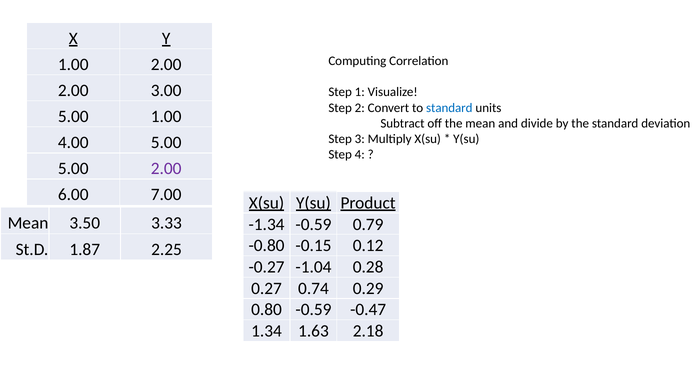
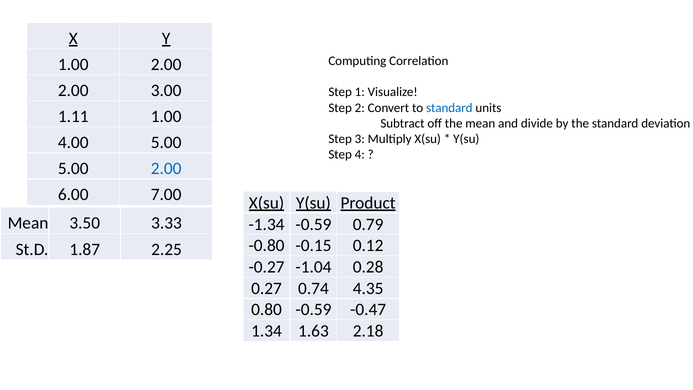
5.00: 5.00 -> 1.11 (73, 116)
2.00 colour: purple -> blue (166, 169)
0.29: 0.29 -> 4.35 (368, 288)
